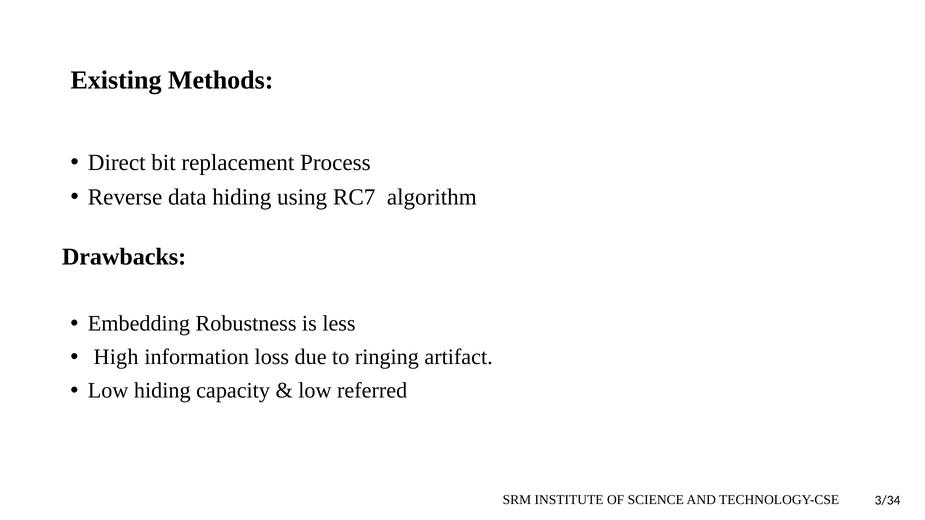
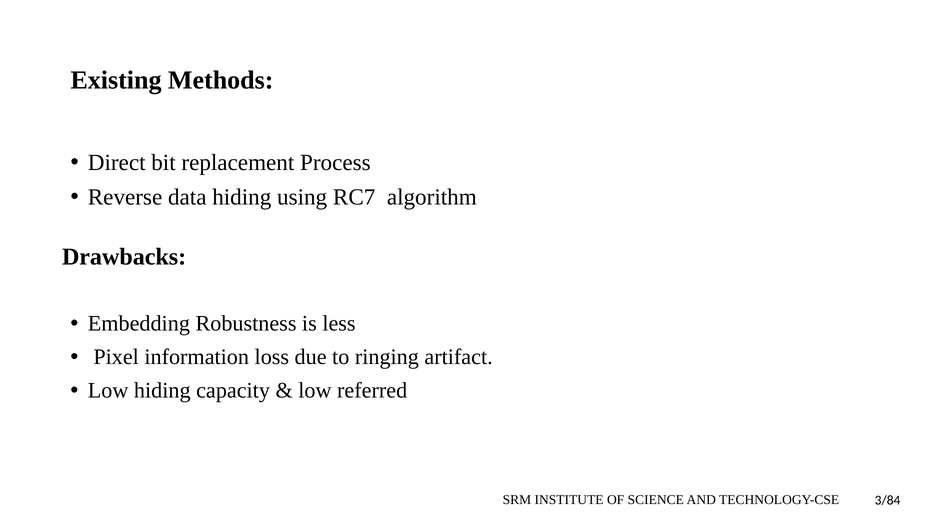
High: High -> Pixel (116, 357)
3/34: 3/34 -> 3/84 (888, 500)
